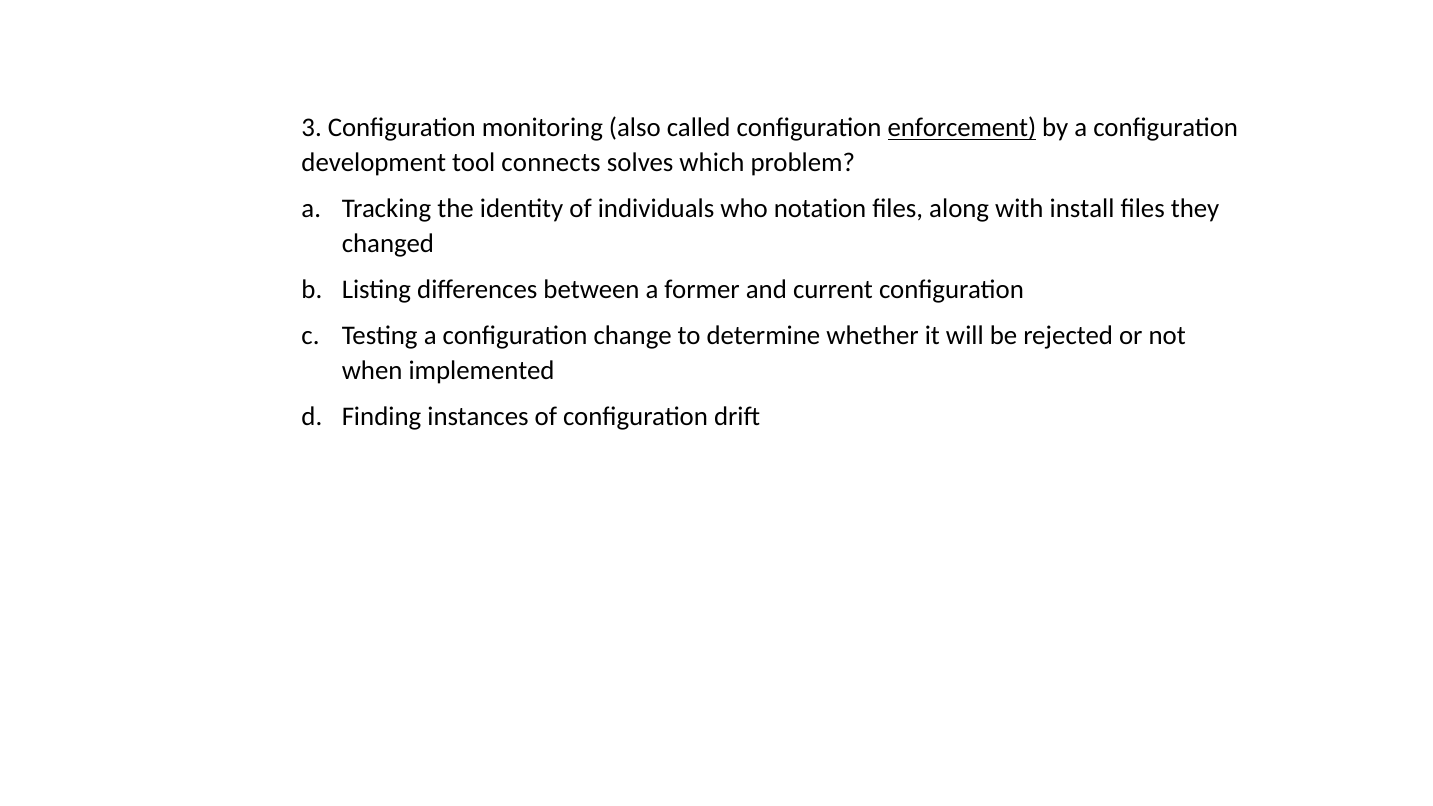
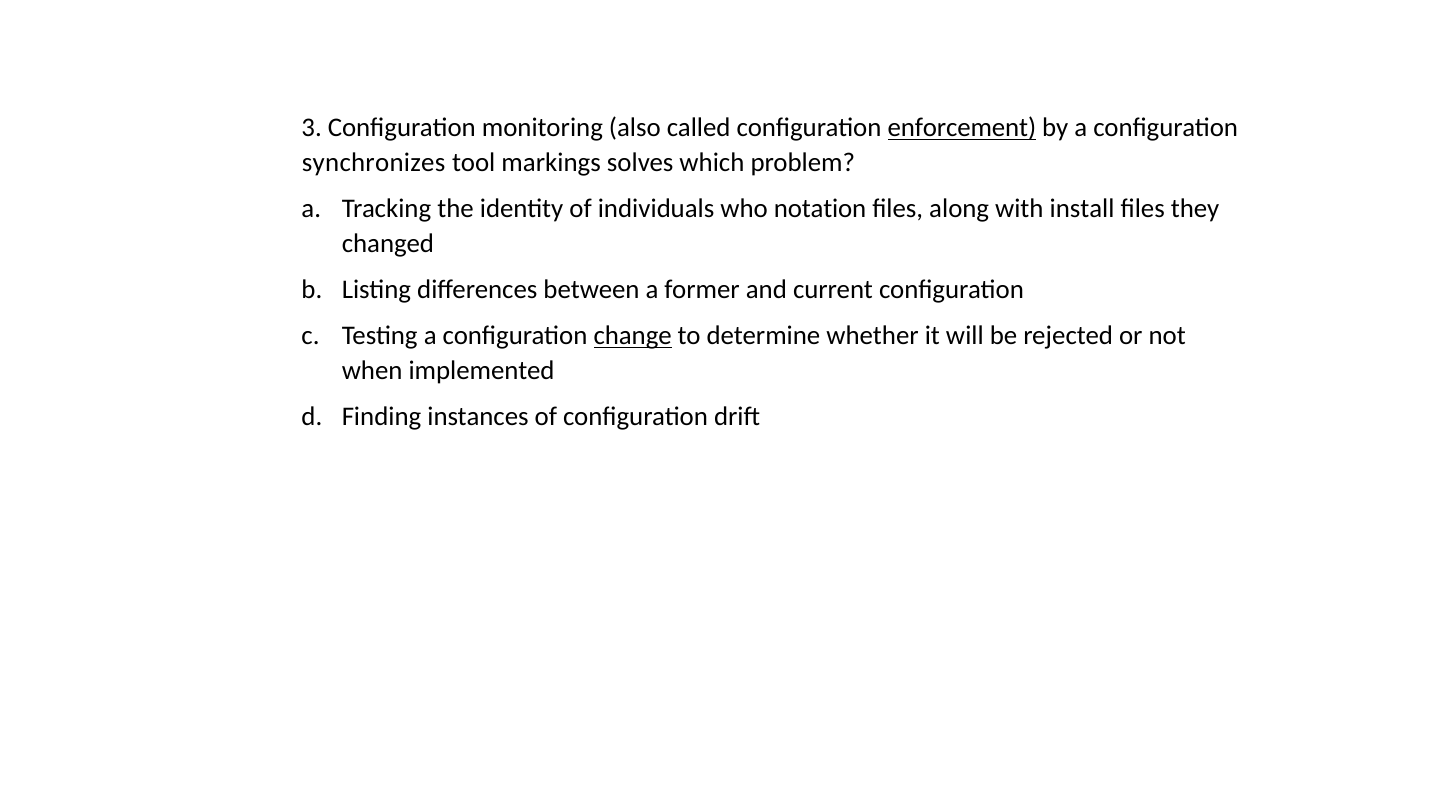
development: development -> synchronizes (374, 162)
connects: connects -> markings (551, 162)
change underline: none -> present (633, 336)
